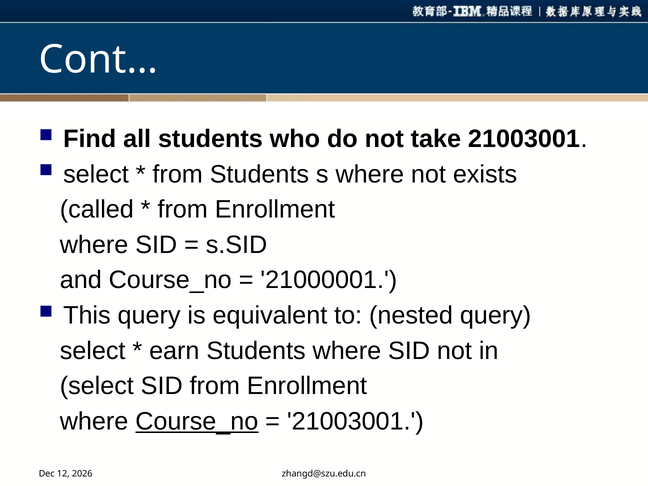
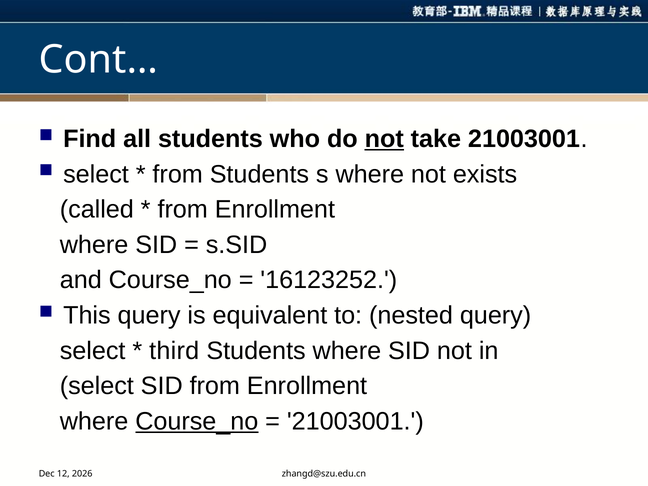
not underline: none -> present (384, 139)
21000001: 21000001 -> 16123252 (329, 280)
earn: earn -> third (174, 351)
